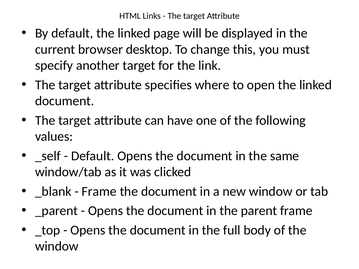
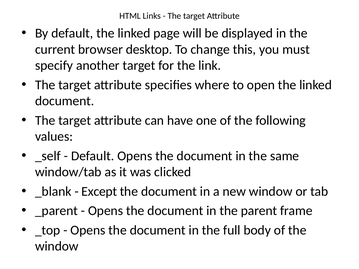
Frame: Frame -> Except (99, 192)
